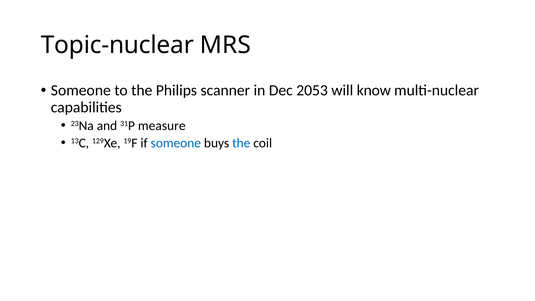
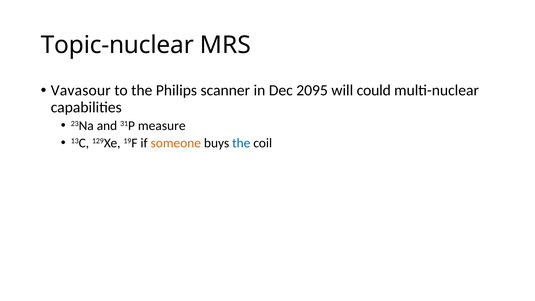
Someone: Someone -> Vavasour (81, 90)
2053: 2053 -> 2095 (312, 90)
know: know -> could (374, 90)
someone colour: blue -> orange (176, 143)
